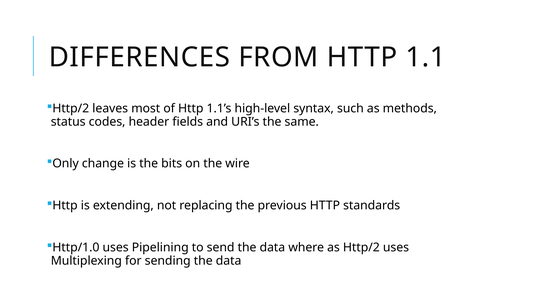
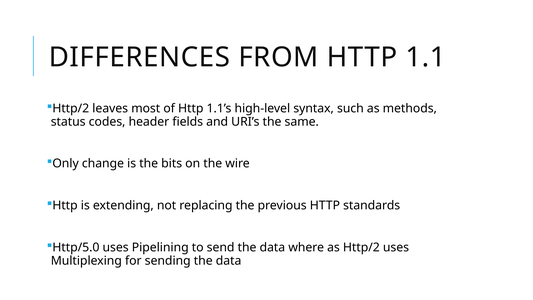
Http/1.0: Http/1.0 -> Http/5.0 (76, 247)
